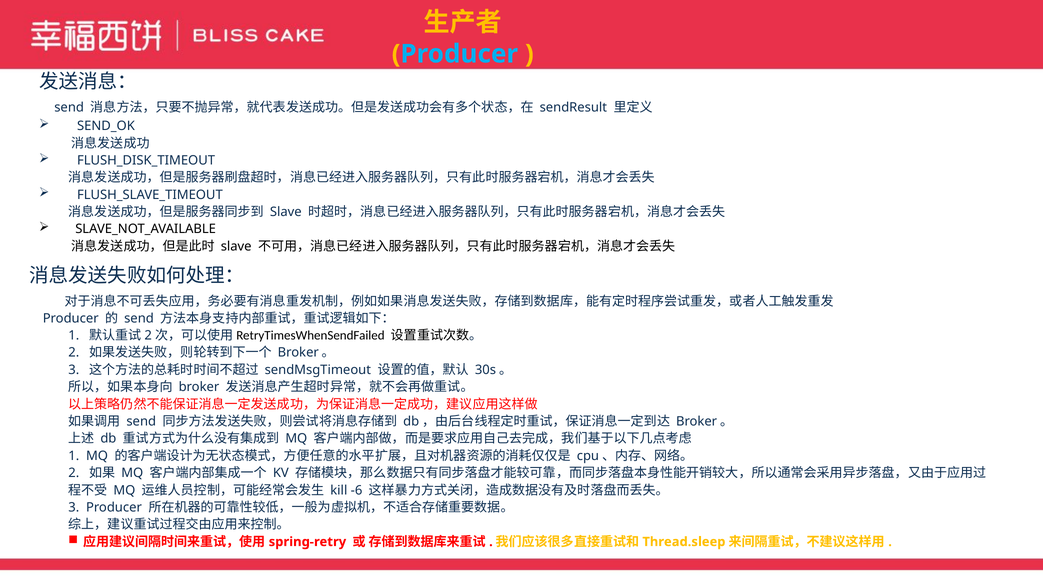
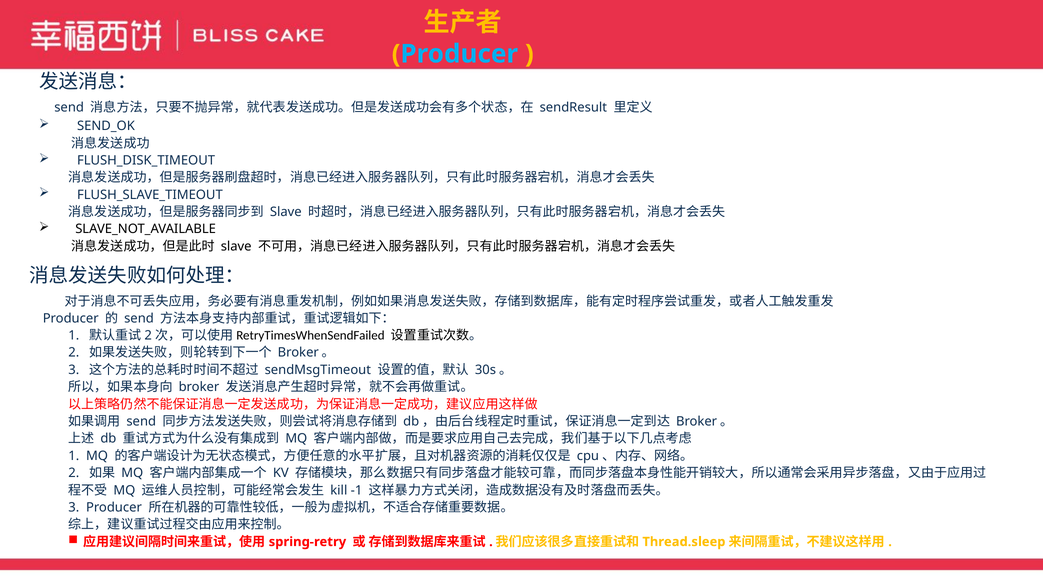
-6: -6 -> -1 (356, 490)
